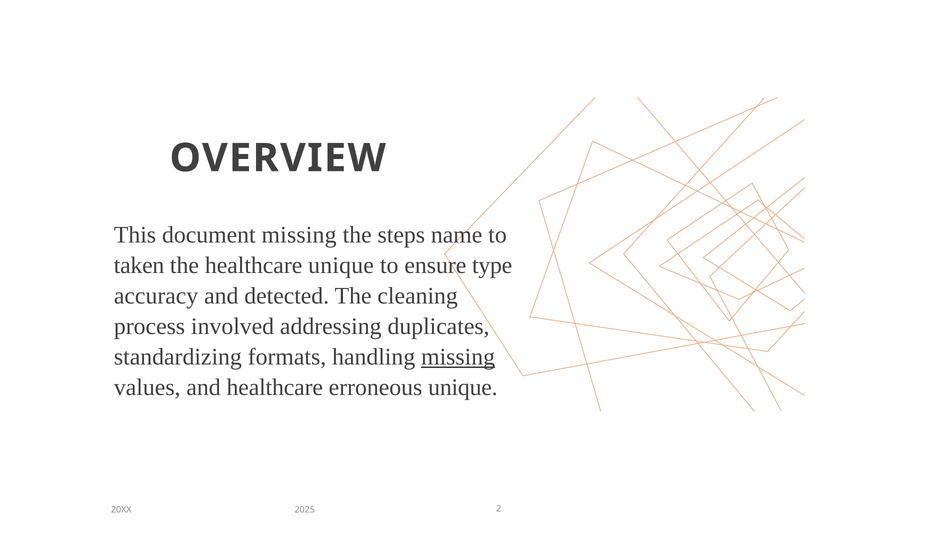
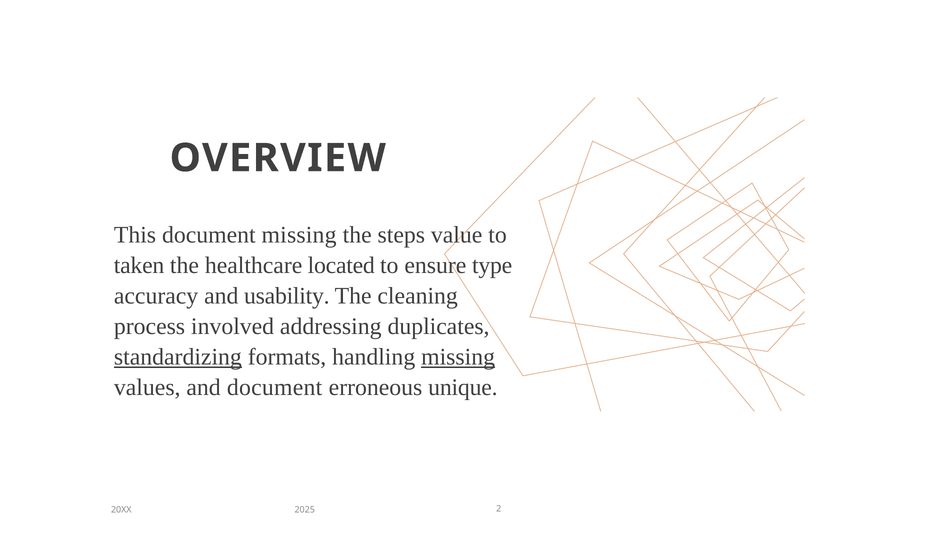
name: name -> value (457, 235)
healthcare unique: unique -> located (341, 266)
detected: detected -> usability (287, 296)
standardizing underline: none -> present (178, 357)
and healthcare: healthcare -> document (275, 388)
